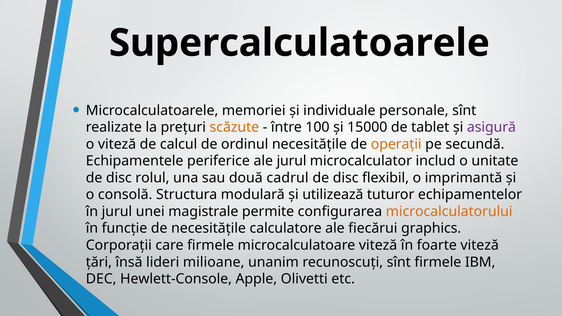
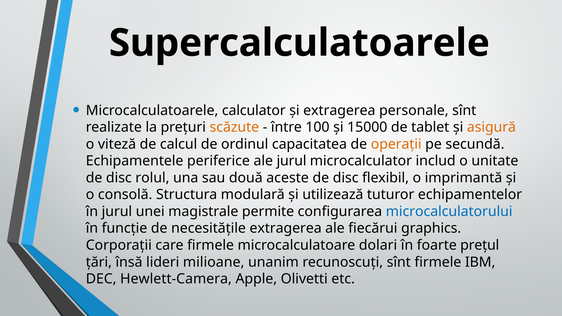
memoriei: memoriei -> calculator (254, 110)
și individuale: individuale -> extragerea (339, 110)
asigură colour: purple -> orange (491, 127)
ordinul necesitățile: necesitățile -> capacitatea (309, 144)
cadrul: cadrul -> aceste (288, 178)
microcalculatorului colour: orange -> blue (449, 212)
necesitățile calculatore: calculatore -> extragerea (286, 228)
microcalculatoare viteză: viteză -> dolari (378, 245)
foarte viteză: viteză -> prețul (480, 245)
Hewlett-Console: Hewlett-Console -> Hewlett-Camera (176, 279)
